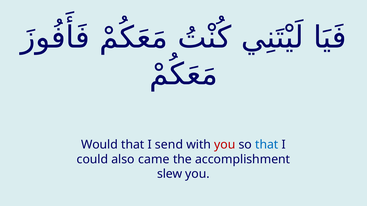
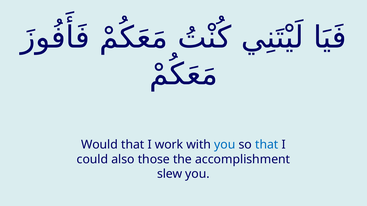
send: send -> work (169, 145)
you colour: red -> blue (225, 145)
came: came -> those (154, 160)
